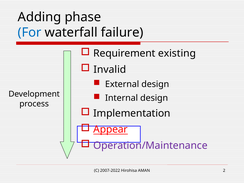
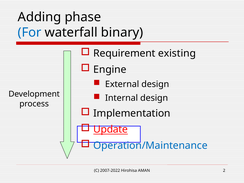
failure: failure -> binary (122, 33)
Invalid: Invalid -> Engine (110, 69)
Appear: Appear -> Update (111, 129)
Operation/Maintenance colour: purple -> blue (150, 145)
